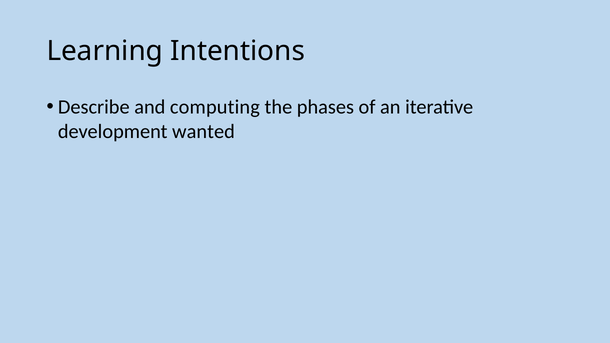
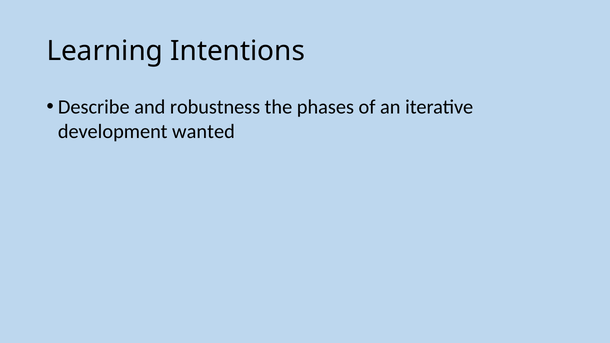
computing: computing -> robustness (215, 107)
